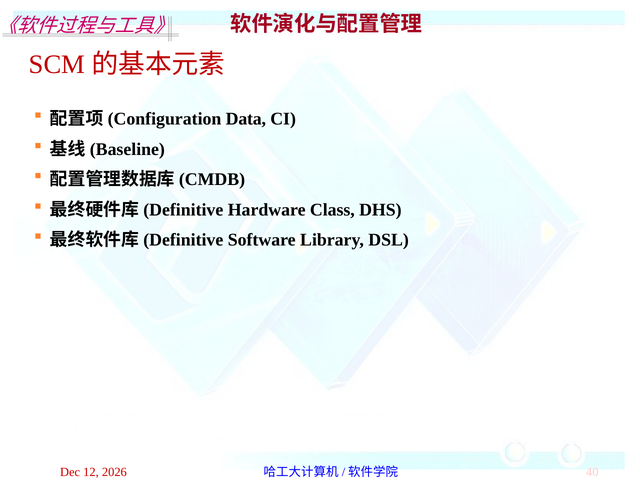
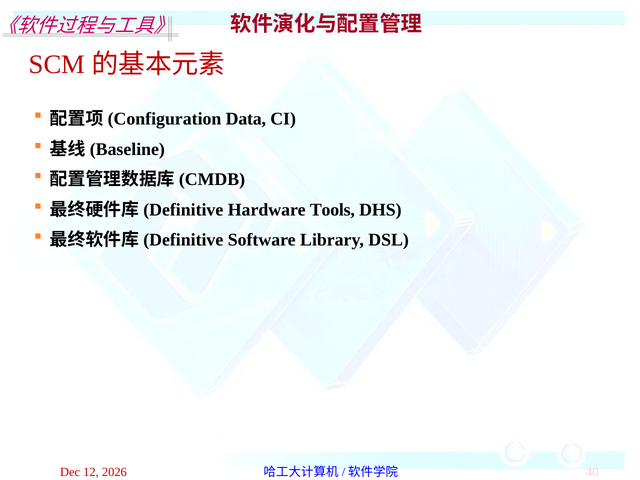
Class: Class -> Tools (332, 210)
